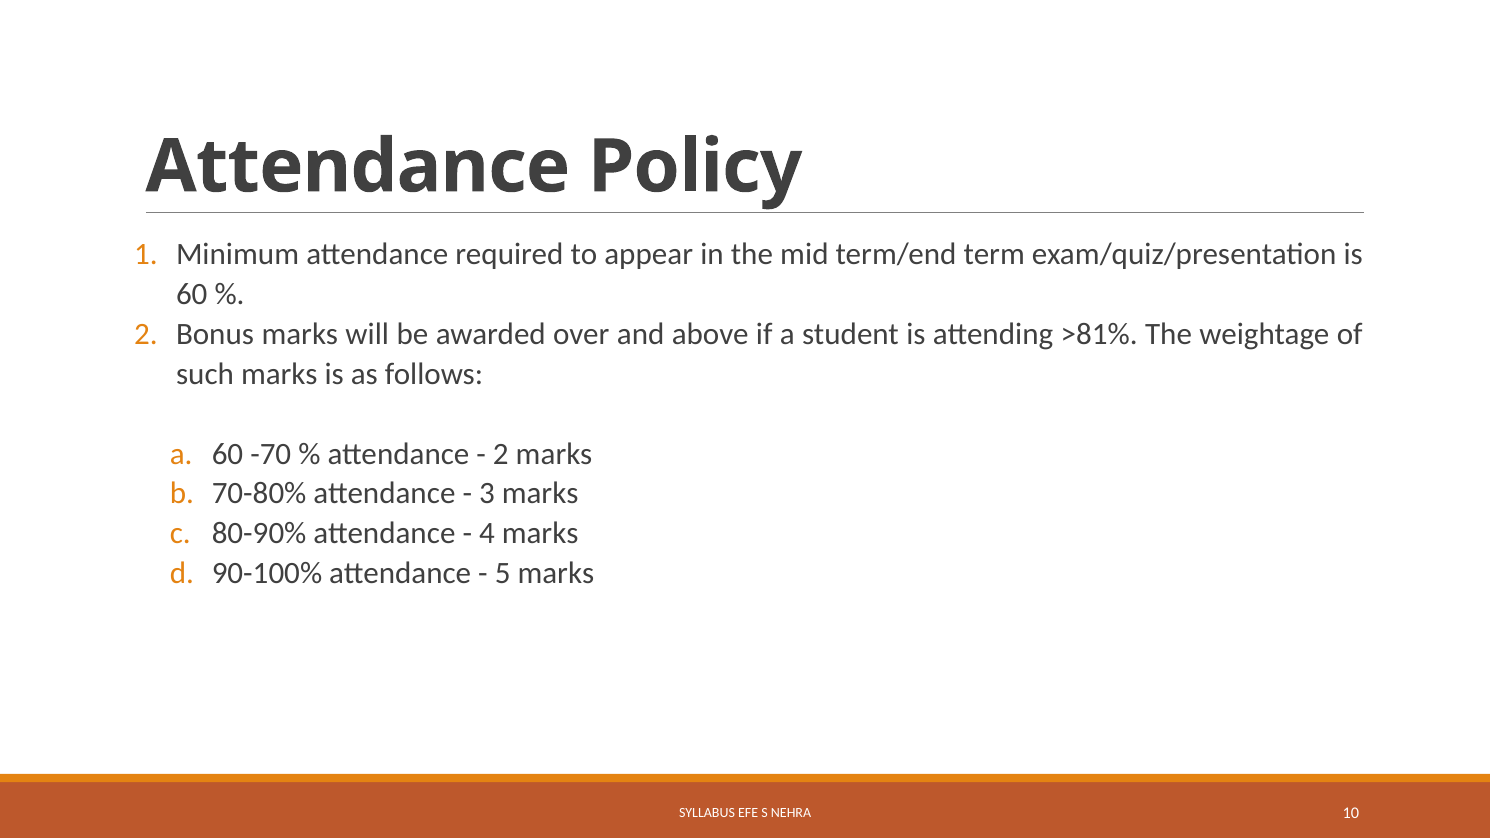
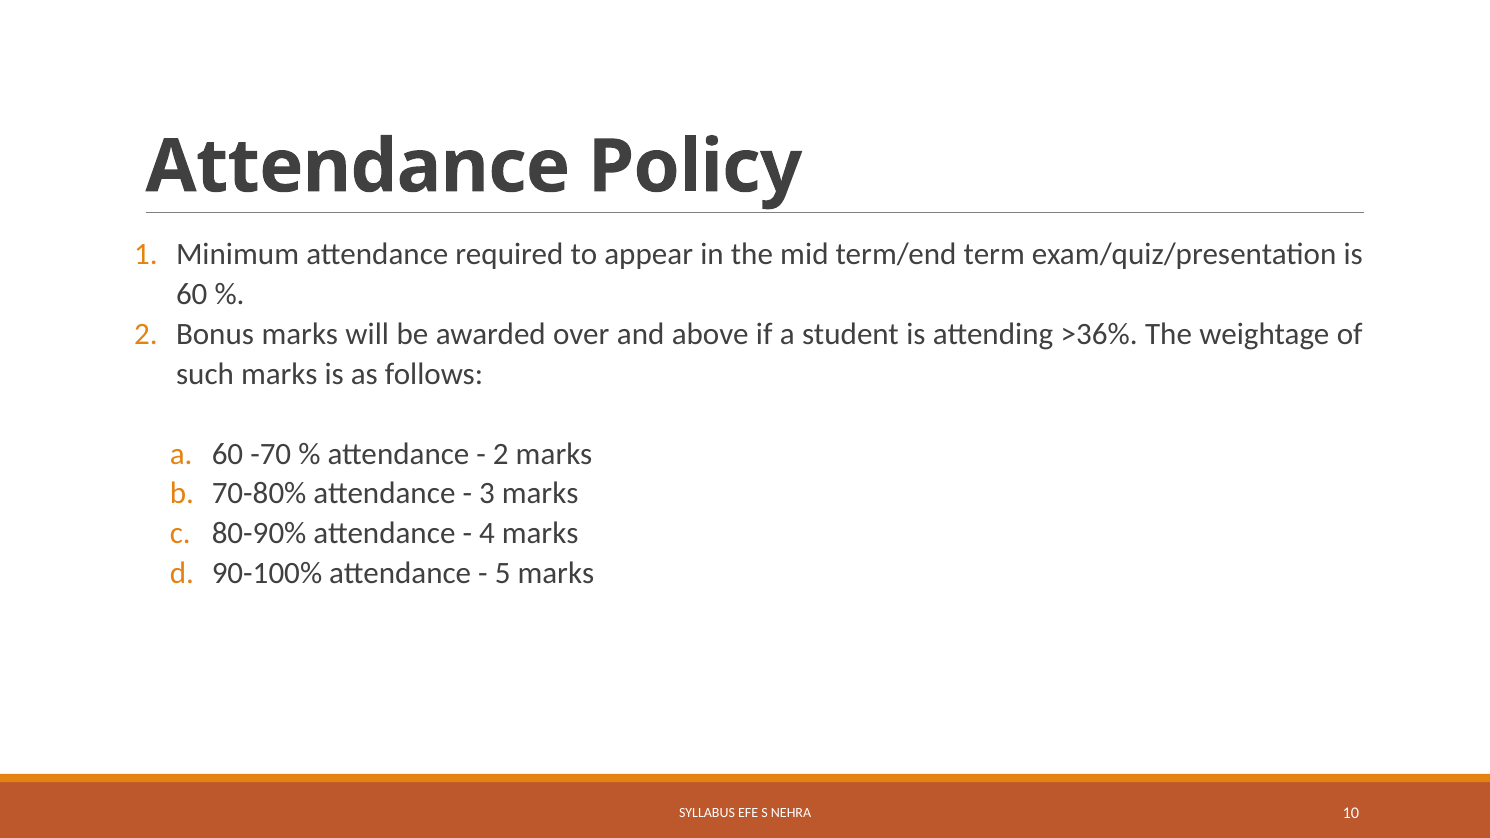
>81%: >81% -> >36% (1099, 334)
